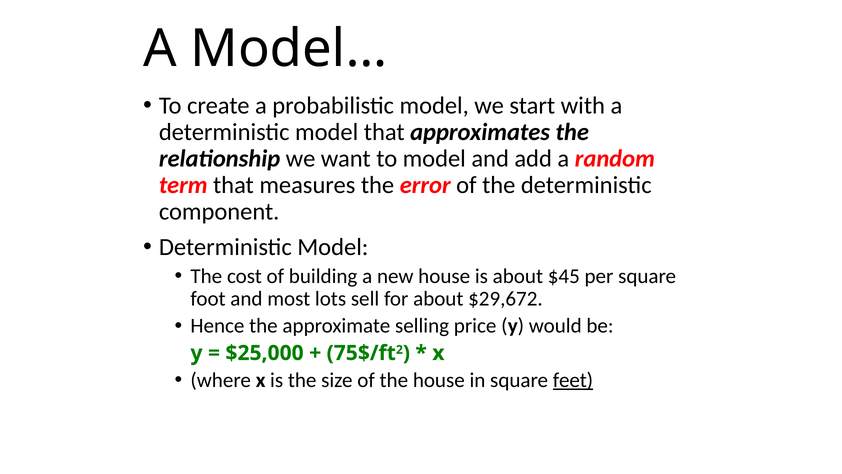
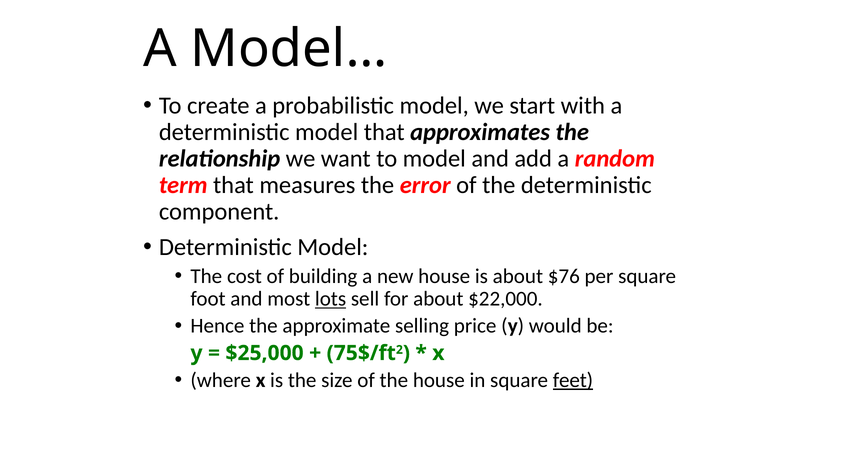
$45: $45 -> $76 (564, 276)
lots underline: none -> present (331, 299)
$29,672: $29,672 -> $22,000 (505, 299)
